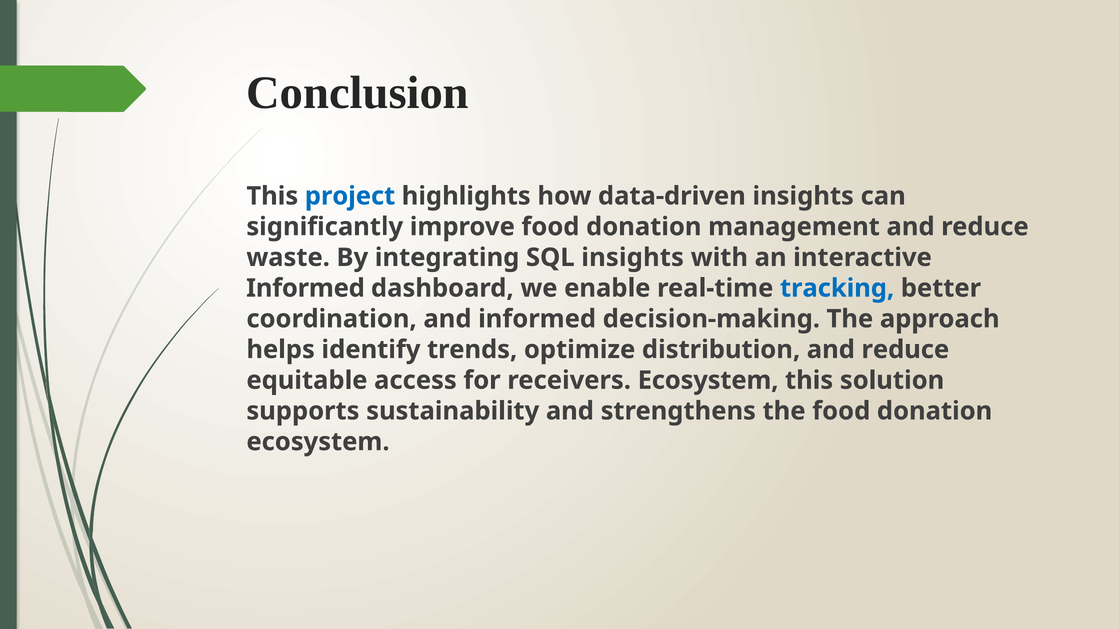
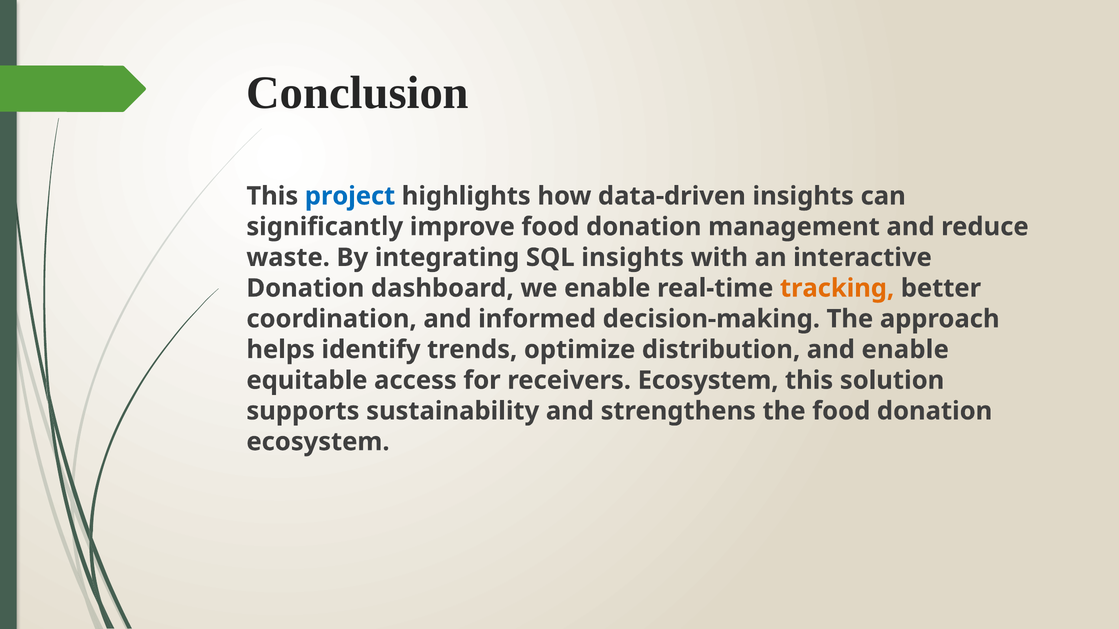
Informed: Informed -> Donation (305, 288)
tracking colour: blue -> orange (837, 288)
distribution and reduce: reduce -> enable (905, 350)
